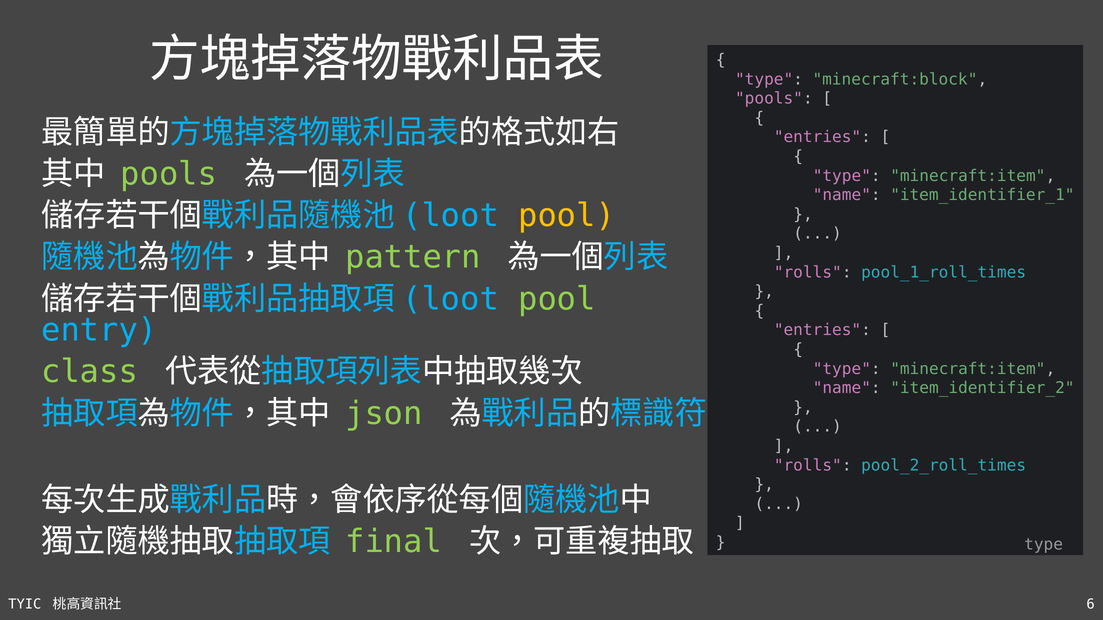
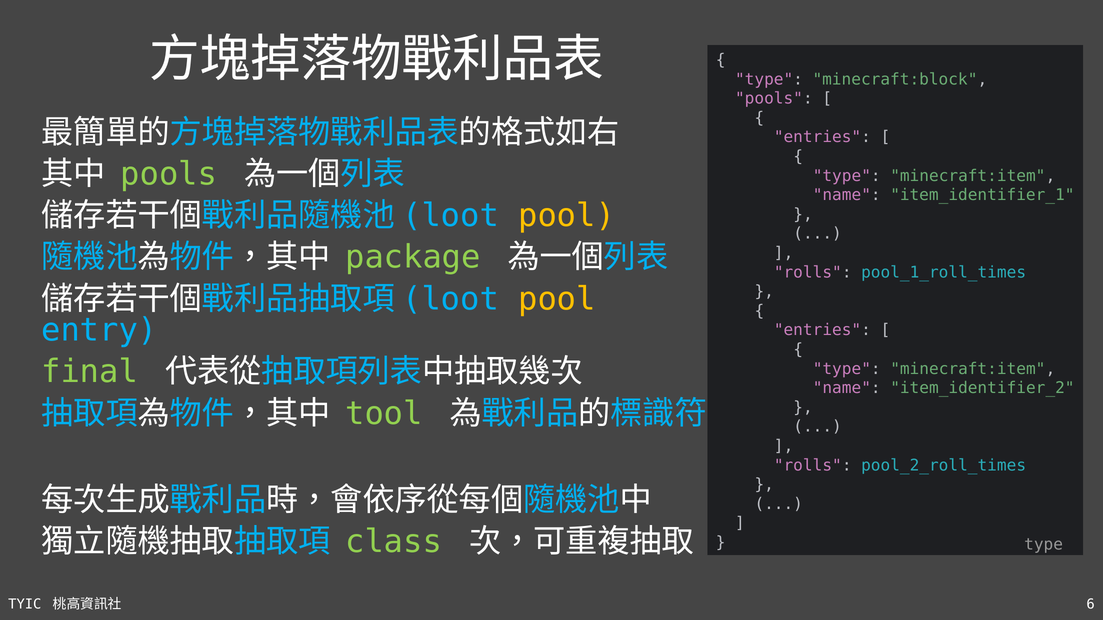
pattern: pattern -> package (413, 258)
pool colour: light green -> yellow (557, 299)
class: class -> final (90, 372)
json: json -> tool (384, 414)
final: final -> class (394, 542)
